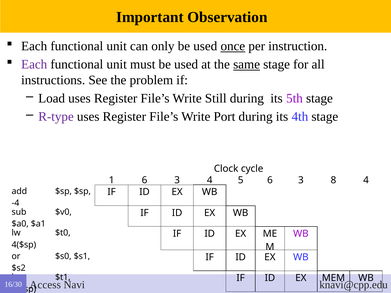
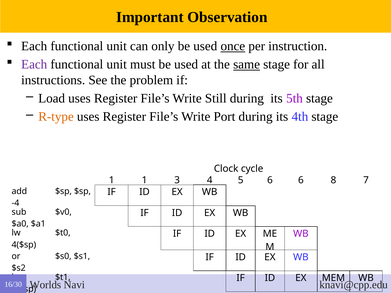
R-type colour: purple -> orange (56, 117)
1 6: 6 -> 1 (145, 180)
5 6 3: 3 -> 6 (301, 180)
8 4: 4 -> 7 (366, 180)
Access: Access -> Worlds (45, 285)
